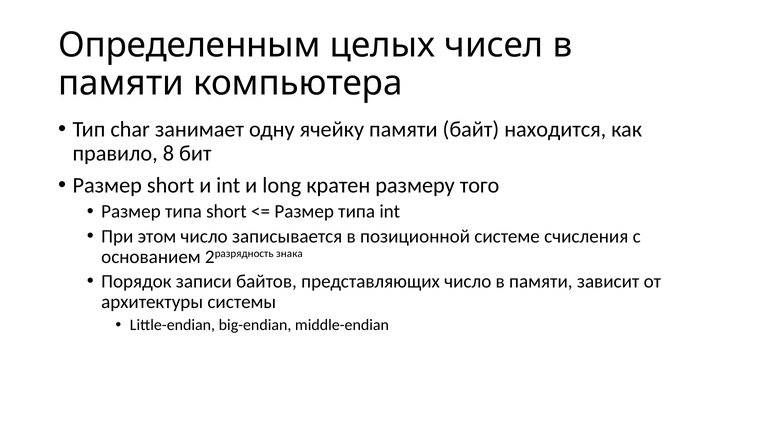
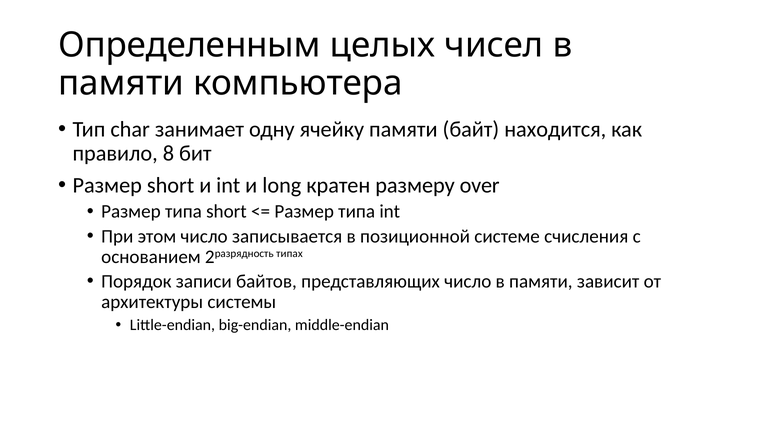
того: того -> over (480, 185)
знака: знака -> типах (289, 254)
